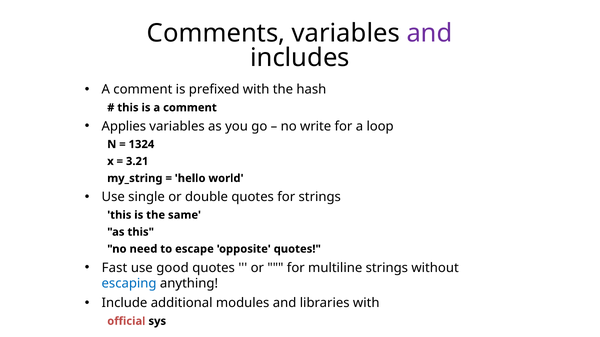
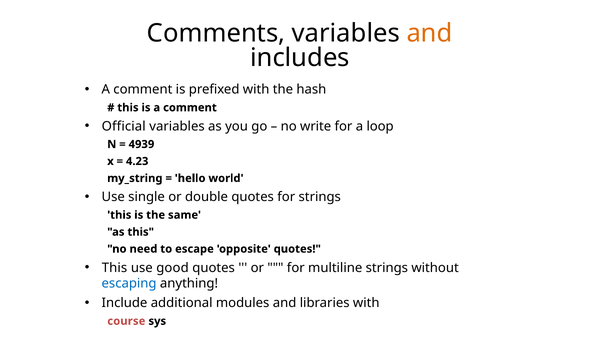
and colour: purple -> orange (430, 33)
Applies: Applies -> Official (124, 127)
1324: 1324 -> 4939 (141, 145)
3.21: 3.21 -> 4.23 (137, 162)
Fast: Fast -> This (115, 268)
official: official -> course (126, 322)
